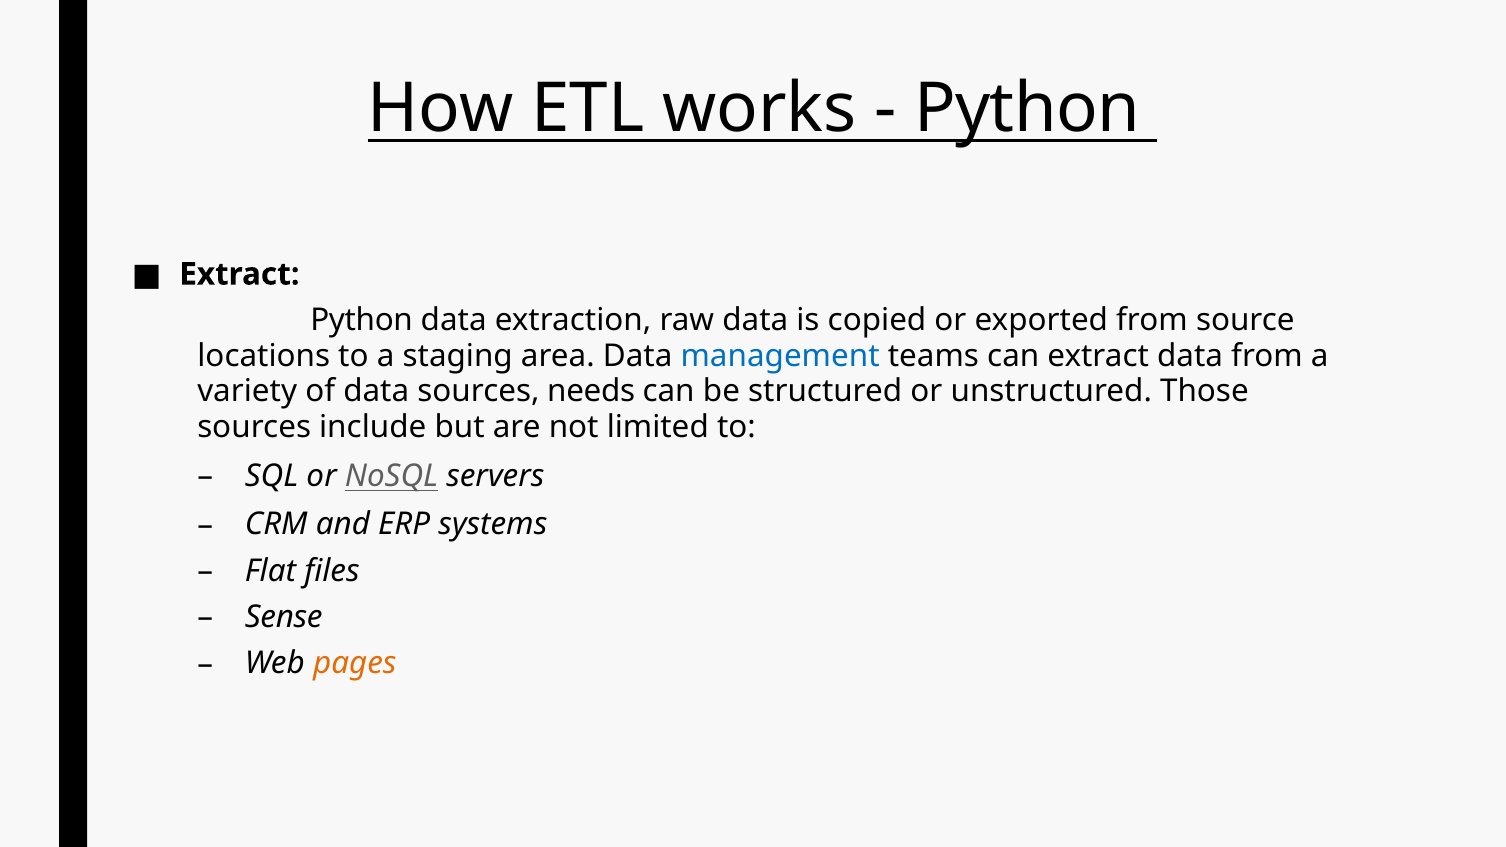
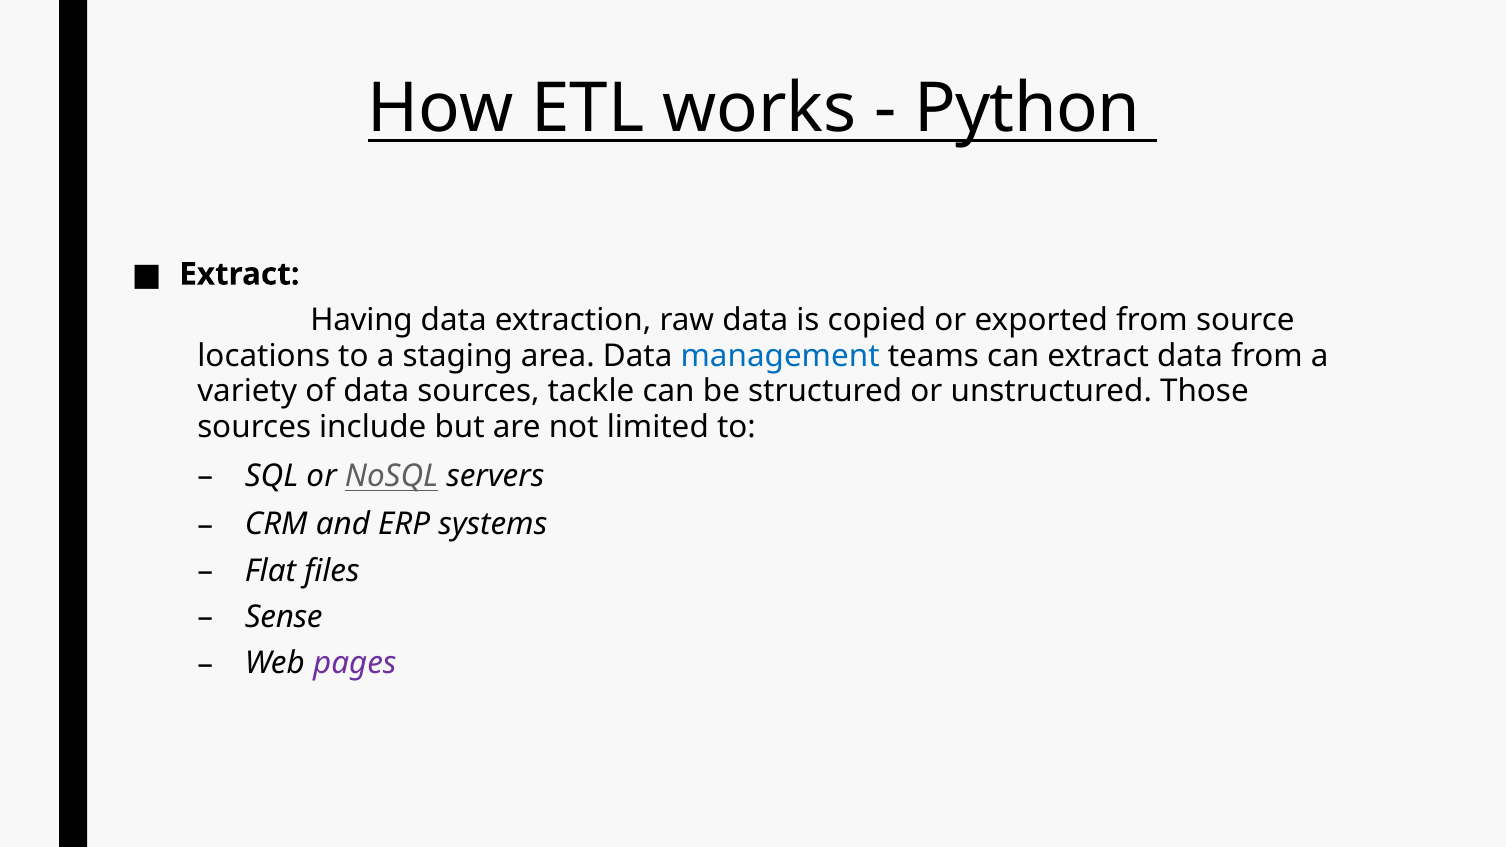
Python: Python -> Having (362, 321)
needs: needs -> tackle (591, 391)
pages colour: orange -> purple (355, 664)
